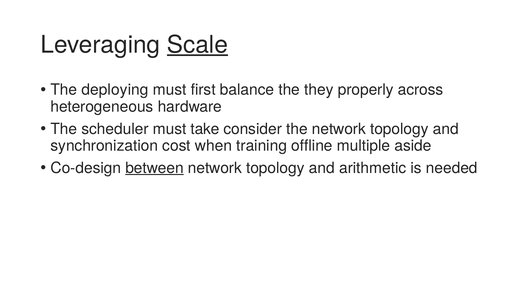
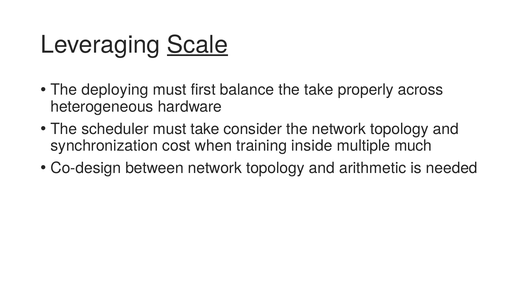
the they: they -> take (319, 90)
offline: offline -> inside (312, 146)
aside: aside -> much (413, 146)
between underline: present -> none (155, 168)
